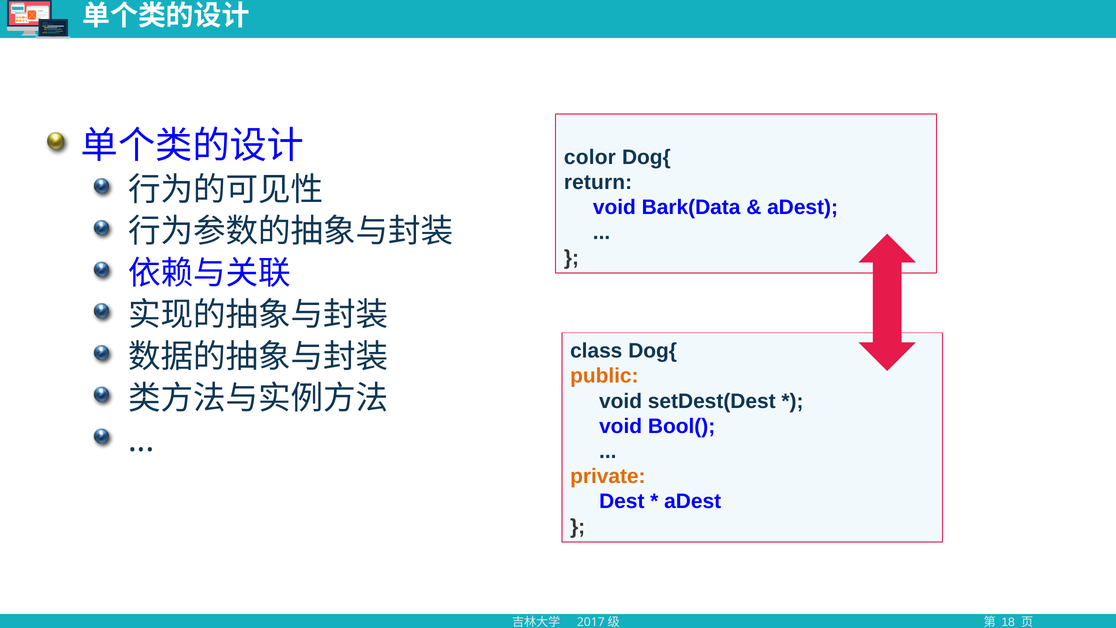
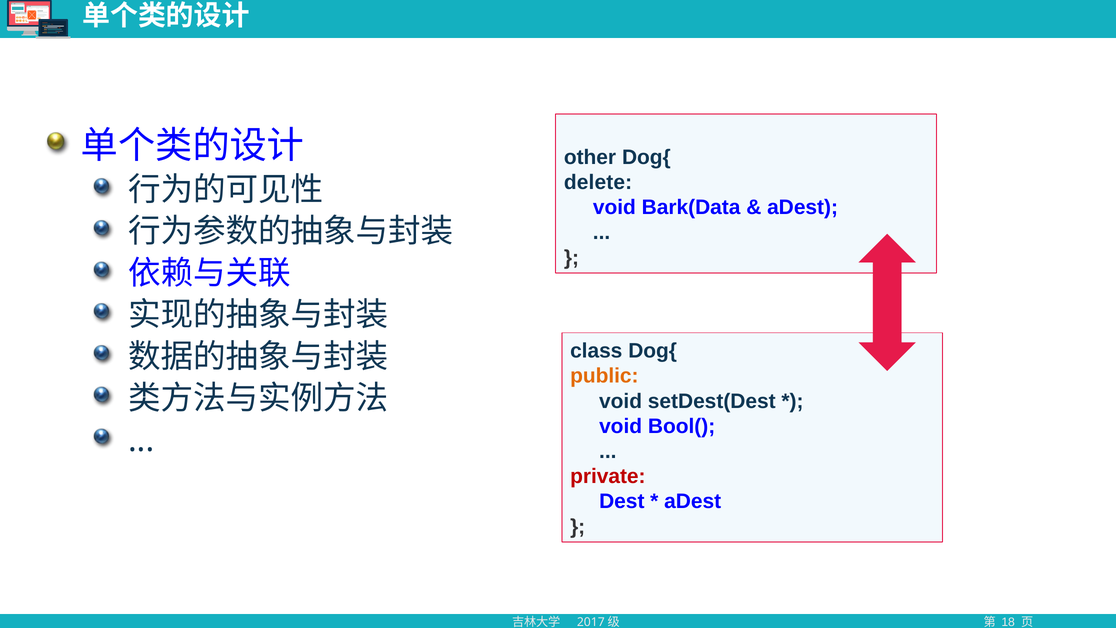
color: color -> other (590, 157)
return: return -> delete (598, 182)
private colour: orange -> red (608, 476)
